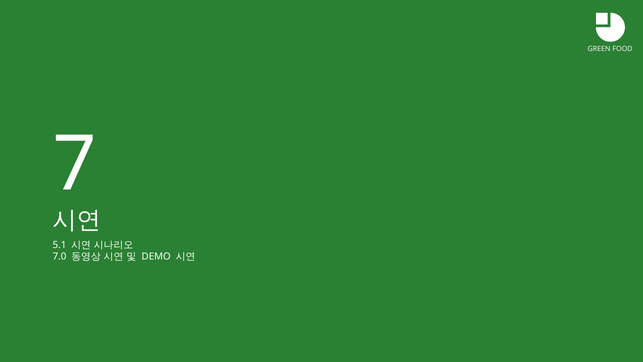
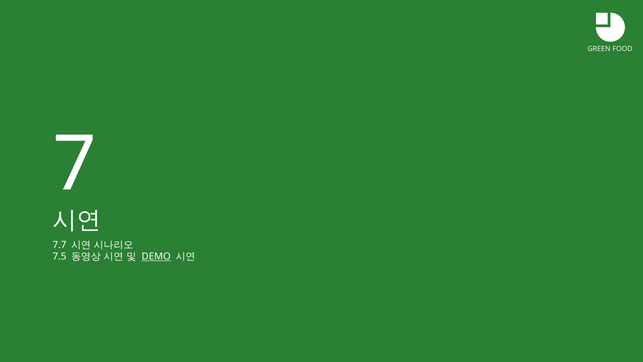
5.1: 5.1 -> 7.7 (59, 245)
7.0: 7.0 -> 7.5 (59, 256)
DEMO underline: none -> present (156, 256)
